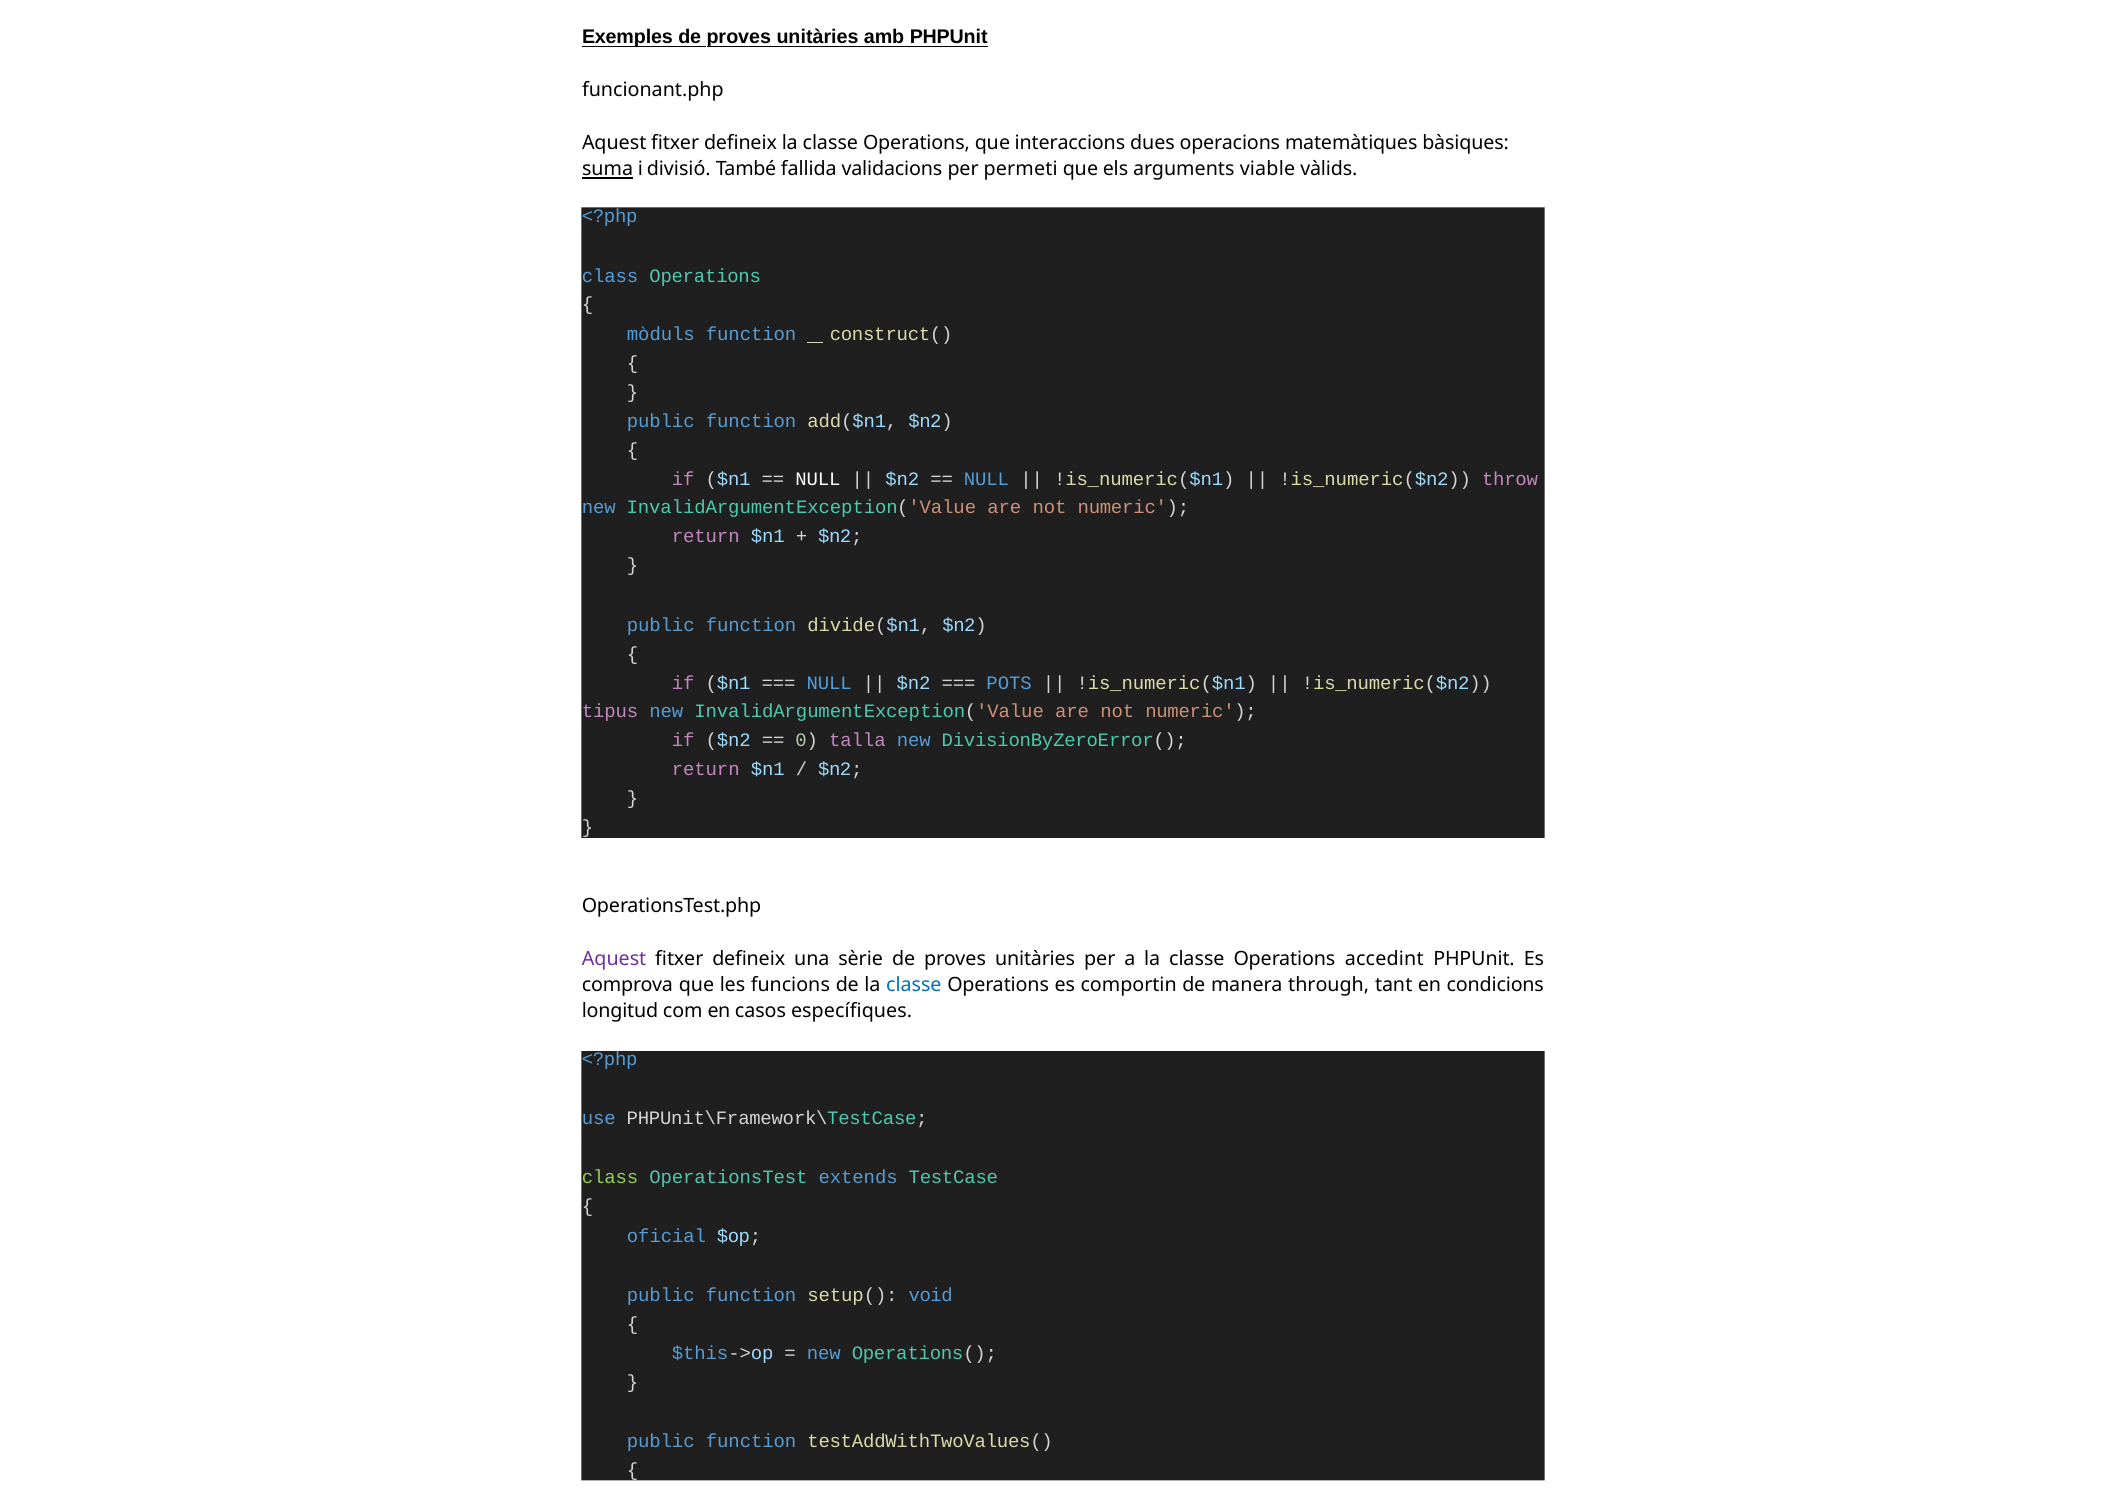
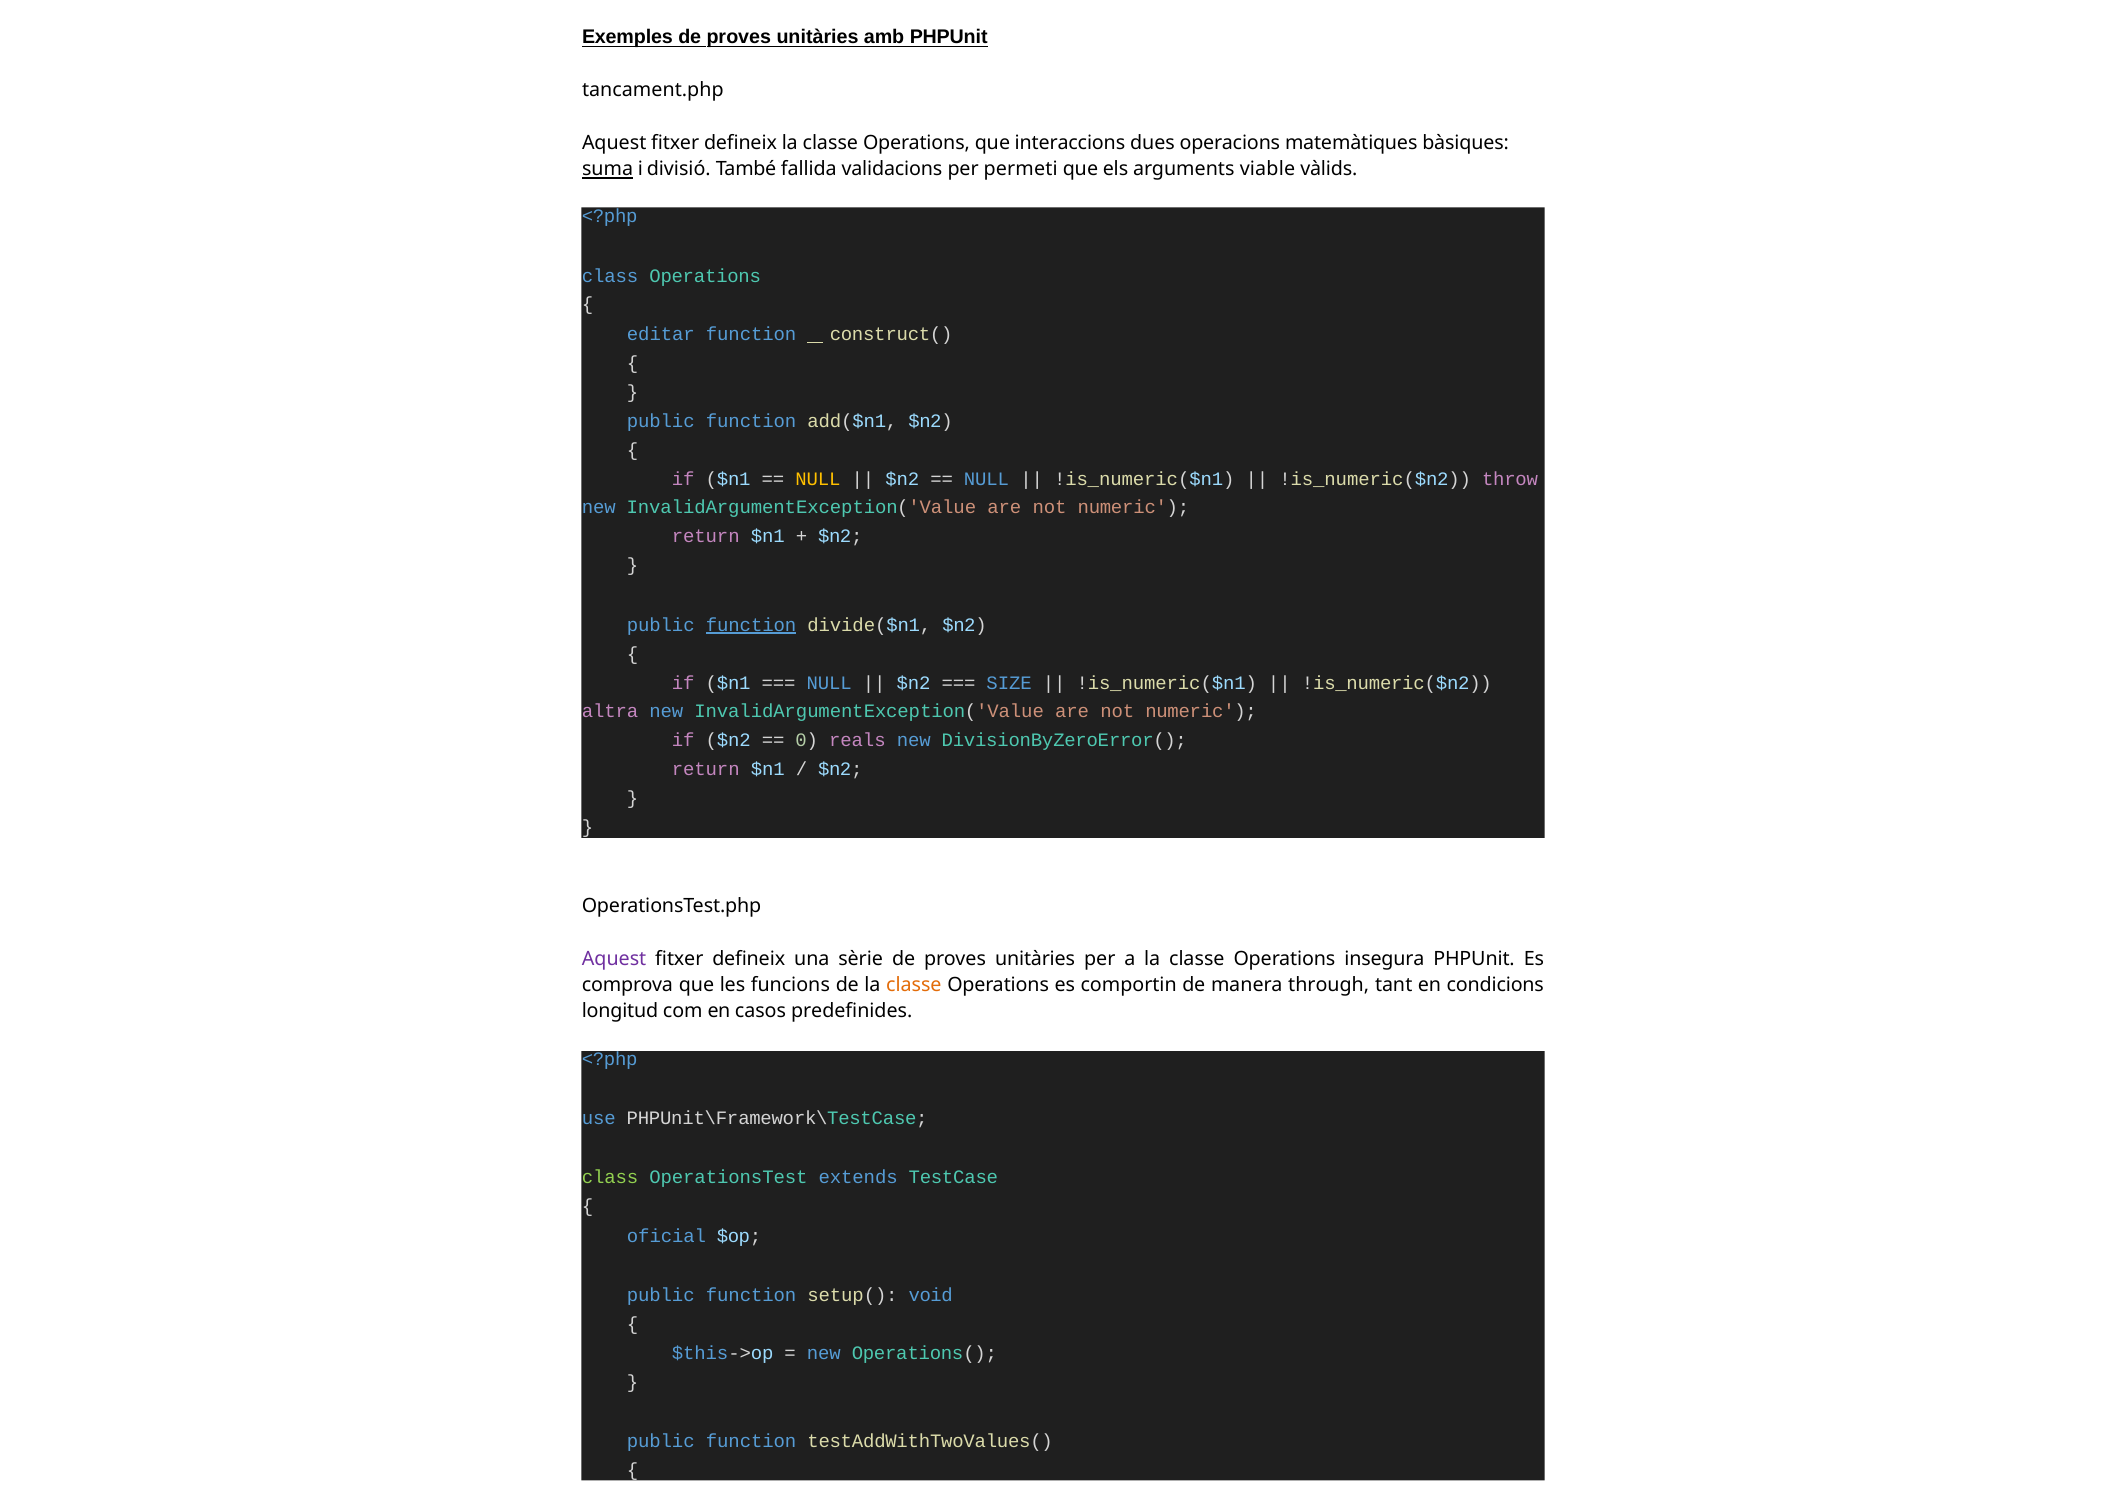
funcionant.php: funcionant.php -> tancament.php (653, 90)
mòduls: mòduls -> editar (661, 334)
NULL colour: white -> yellow (818, 479)
function underline: none -> present (751, 625)
POTS: POTS -> SIZE (1009, 683)
tipus: tipus -> altra (610, 712)
talla: talla -> reals (857, 741)
accedint: accedint -> insegura (1384, 959)
classe colour: blue -> orange (914, 985)
específiques: específiques -> predefinides (852, 1011)
